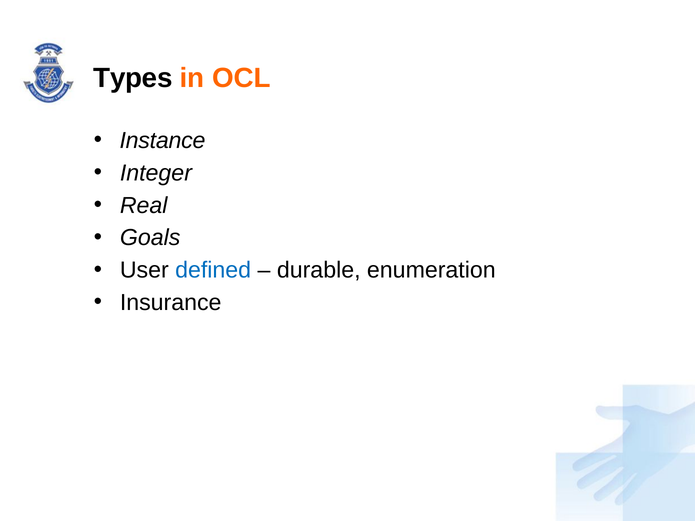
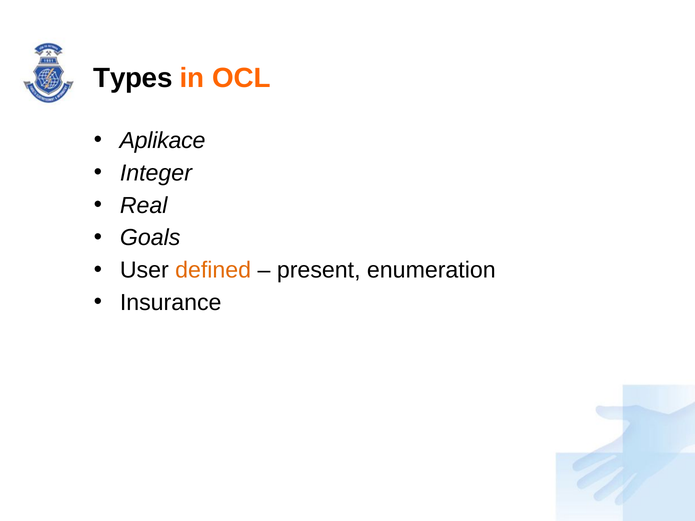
Instance: Instance -> Aplikace (162, 141)
defined colour: blue -> orange (213, 270)
durable: durable -> present (319, 270)
